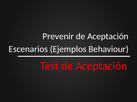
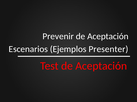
Behaviour: Behaviour -> Presenter (108, 49)
